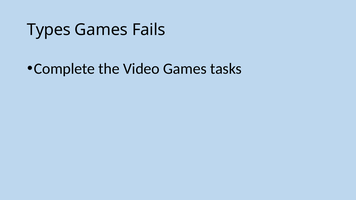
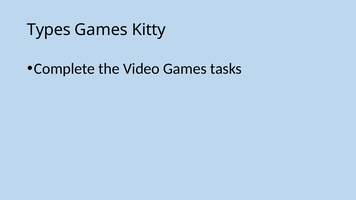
Fails: Fails -> Kitty (149, 30)
